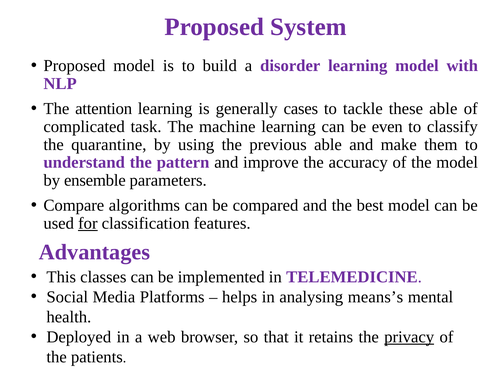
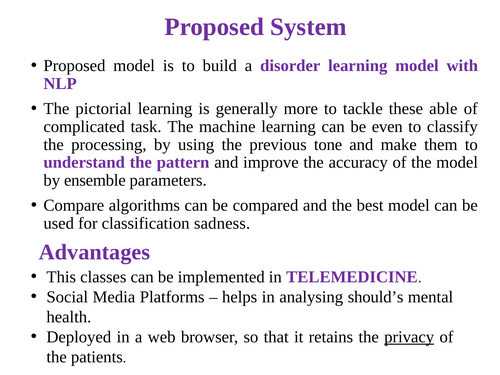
attention: attention -> pictorial (104, 109)
cases: cases -> more (301, 109)
quarantine: quarantine -> processing (109, 144)
previous able: able -> tone (328, 144)
for underline: present -> none (88, 223)
features: features -> sadness (222, 223)
means’s: means’s -> should’s (376, 297)
